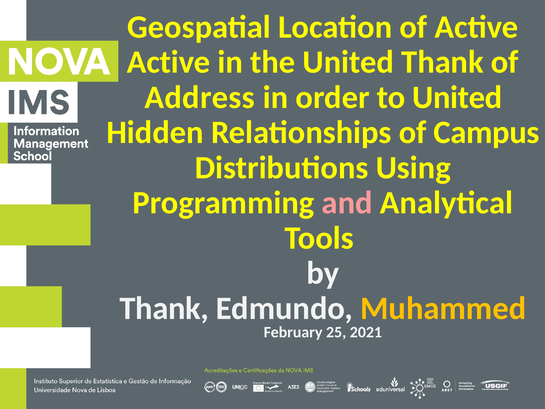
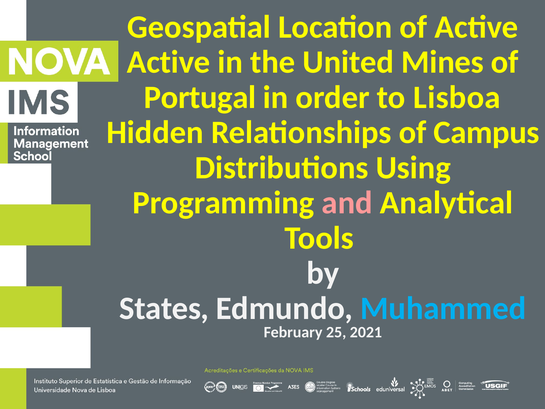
United Thank: Thank -> Mines (443, 62)
Address: Address -> Portugal (200, 97)
to United: United -> Lisboa (457, 97)
Thank: Thank -> States (164, 308)
Muhammed colour: yellow -> light blue (443, 308)
